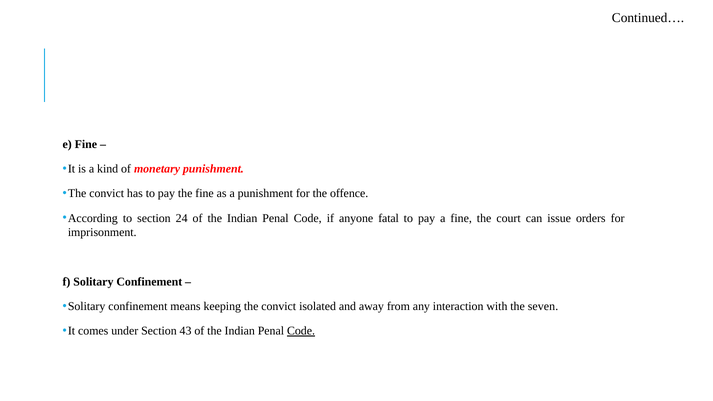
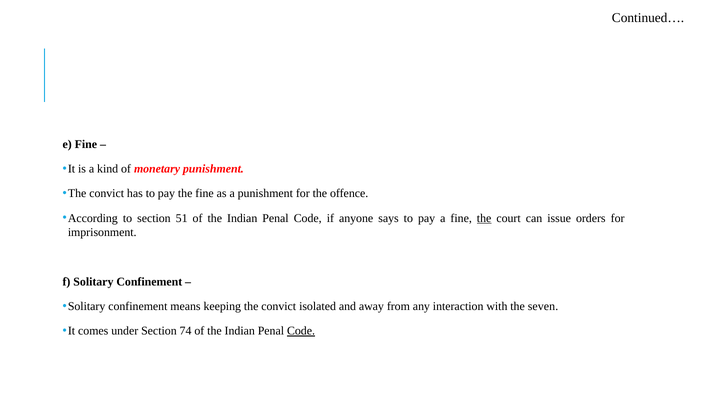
24: 24 -> 51 (182, 218)
fatal: fatal -> says (389, 218)
the underline: none -> present (484, 218)
43: 43 -> 74 (186, 331)
